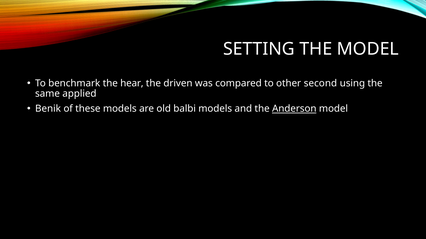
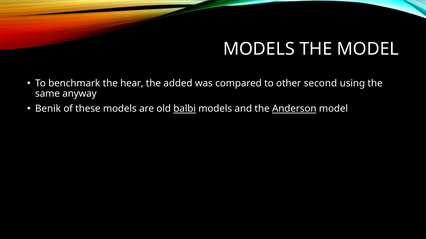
SETTING: SETTING -> MODELS (259, 49)
driven: driven -> added (178, 83)
applied: applied -> anyway (79, 94)
balbi underline: none -> present (185, 109)
